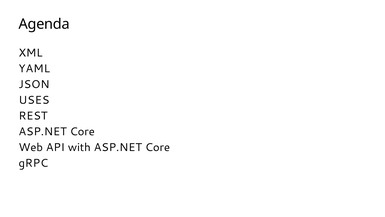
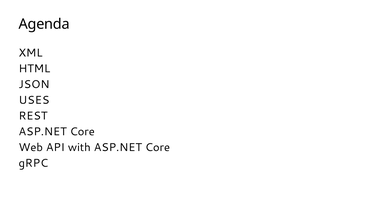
YAML: YAML -> HTML (34, 69)
